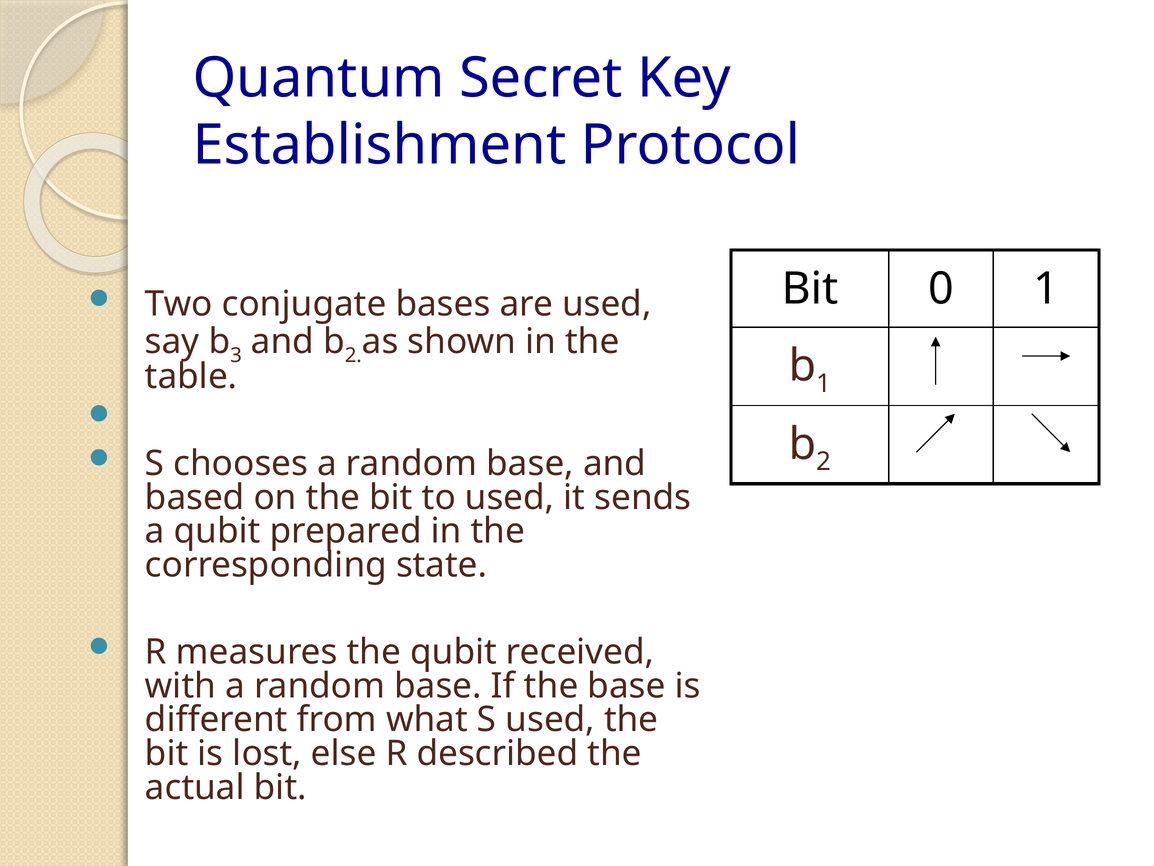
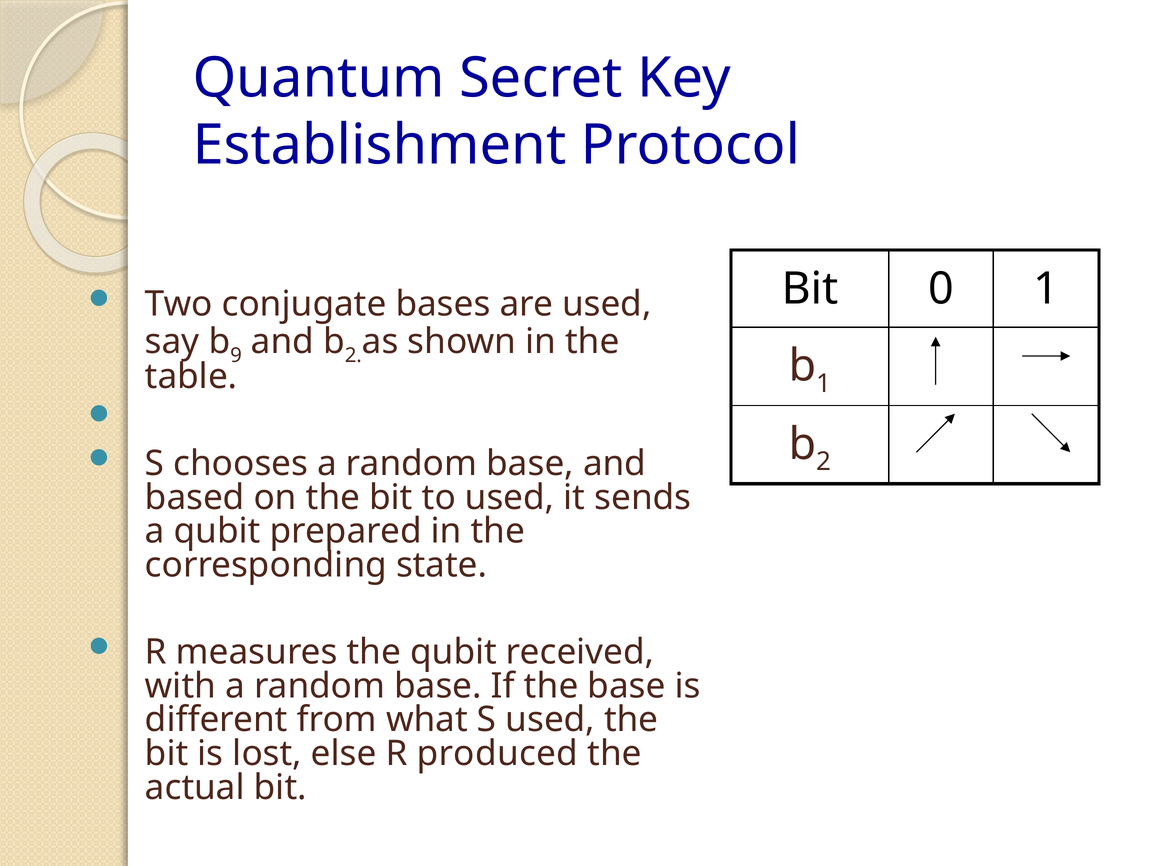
3: 3 -> 9 (236, 355)
described: described -> produced (497, 753)
